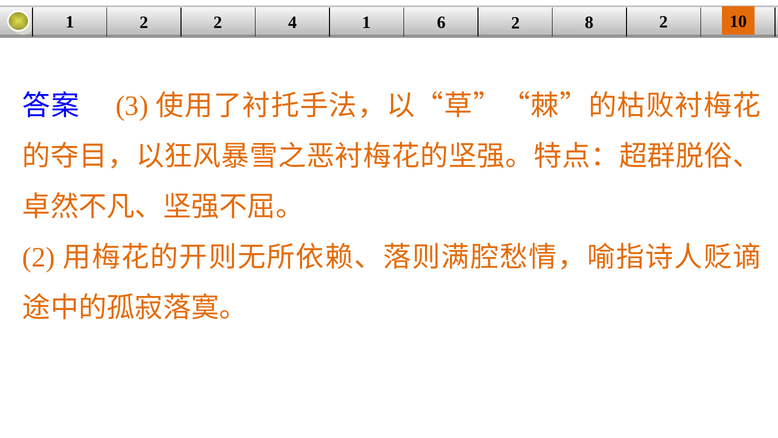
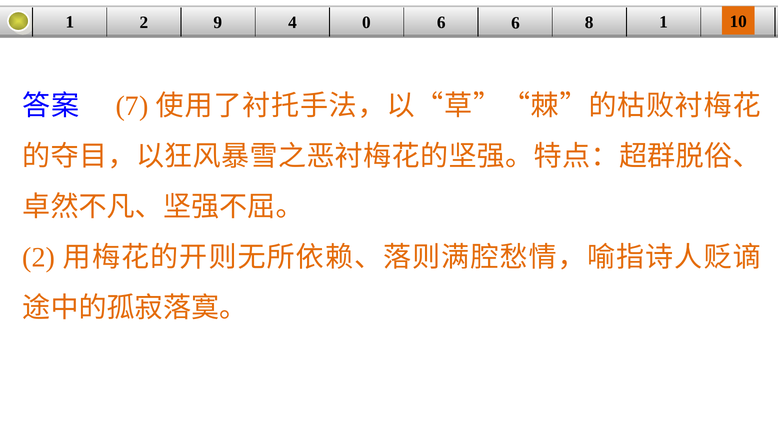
2 2: 2 -> 9 (218, 22)
4 1: 1 -> 0 (366, 22)
6 2: 2 -> 6 (516, 23)
8 2: 2 -> 1 (664, 22)
3: 3 -> 7 (132, 106)
